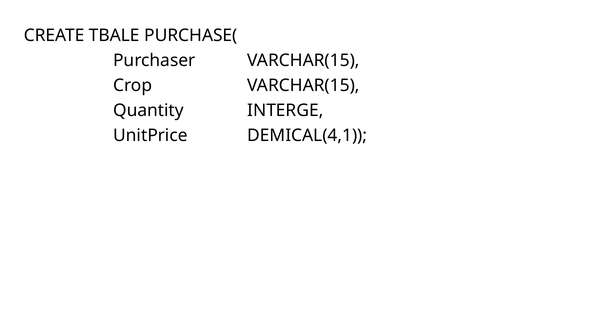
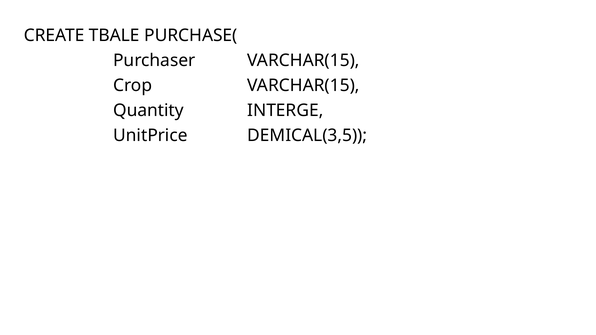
DEMICAL(4,1: DEMICAL(4,1 -> DEMICAL(3,5 (307, 136)
